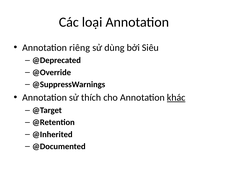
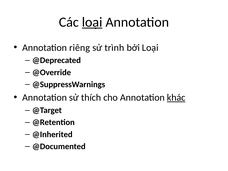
loại underline: none -> present (92, 22)
dùng: dùng -> trình (114, 48)
bởi Siêu: Siêu -> Loại (150, 48)
